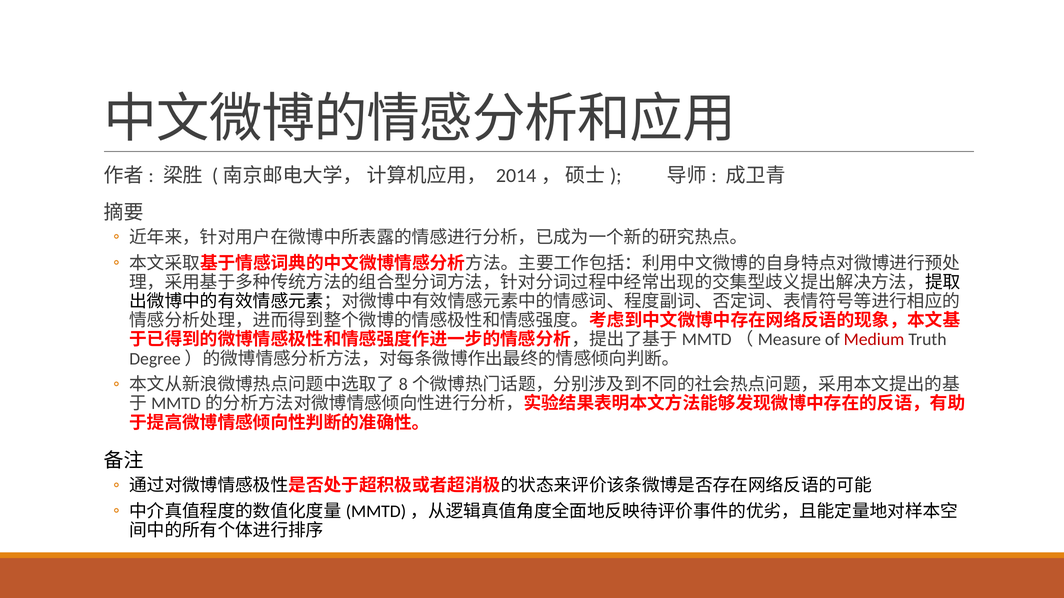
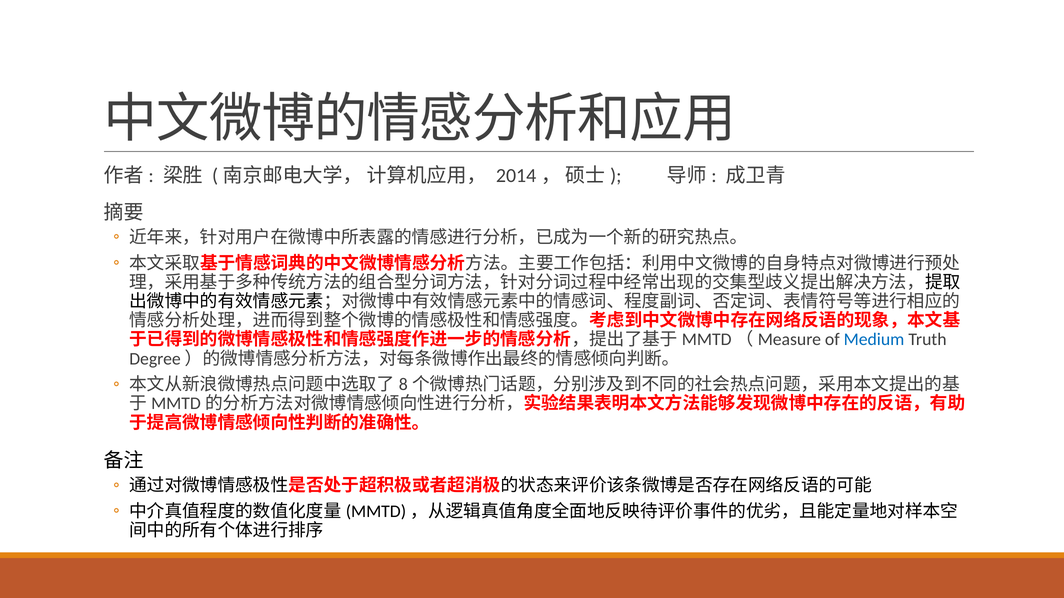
Medium colour: red -> blue (874, 340)
